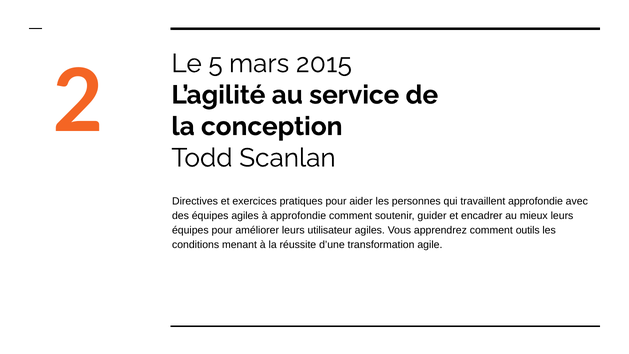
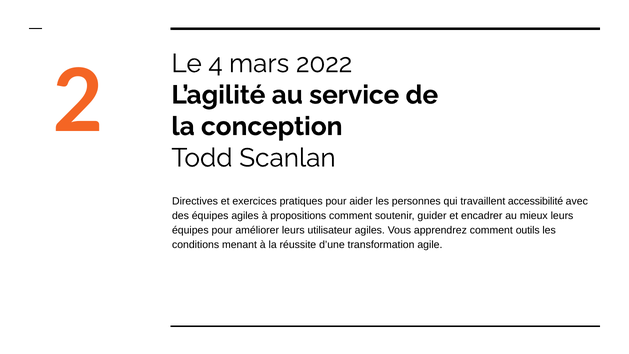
5: 5 -> 4 (215, 63)
2015: 2015 -> 2022 (324, 63)
travaillent approfondie: approfondie -> accessibilité (536, 201)
à approfondie: approfondie -> propositions (298, 216)
